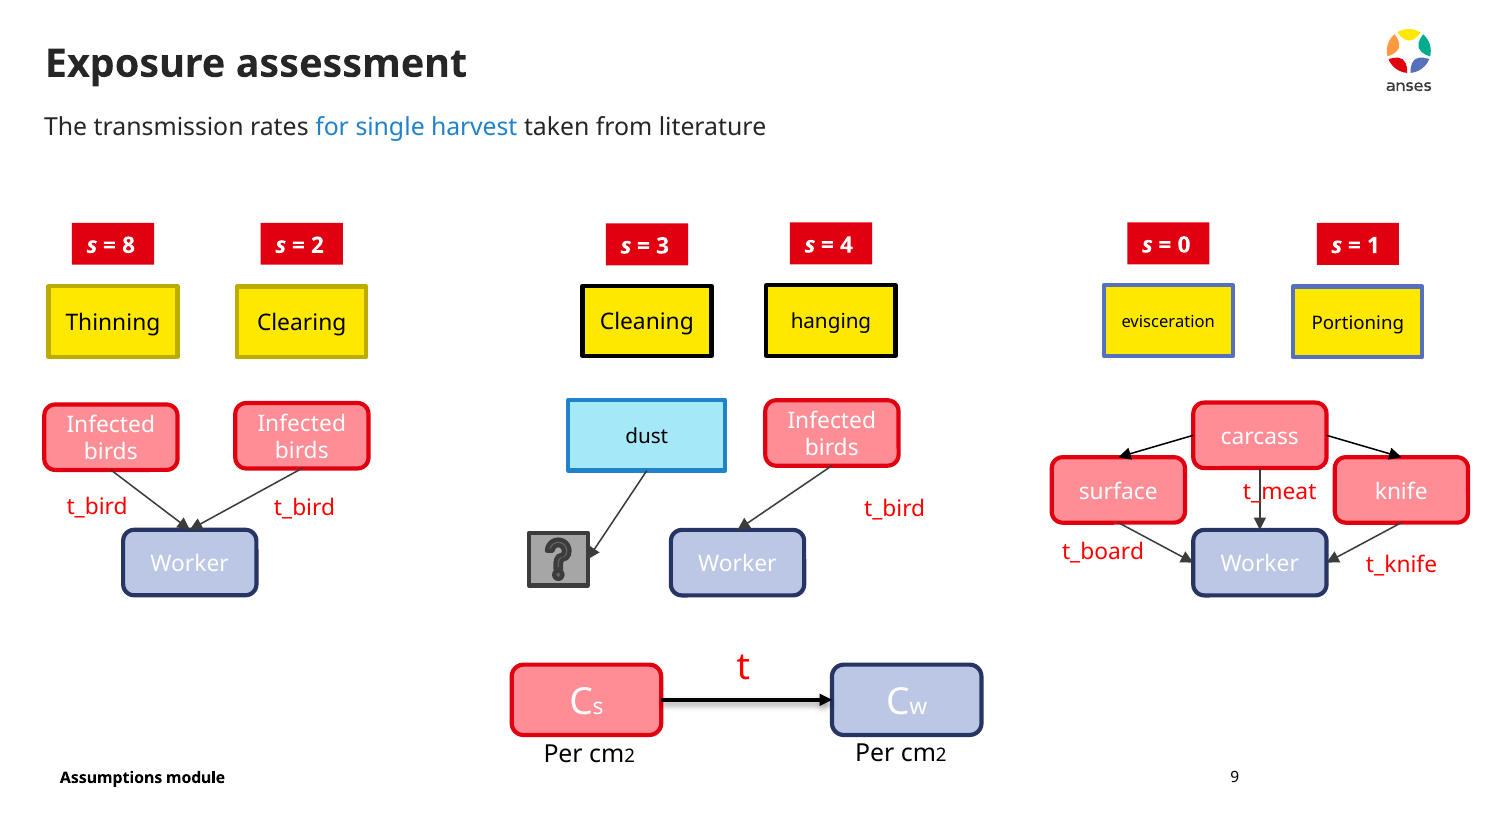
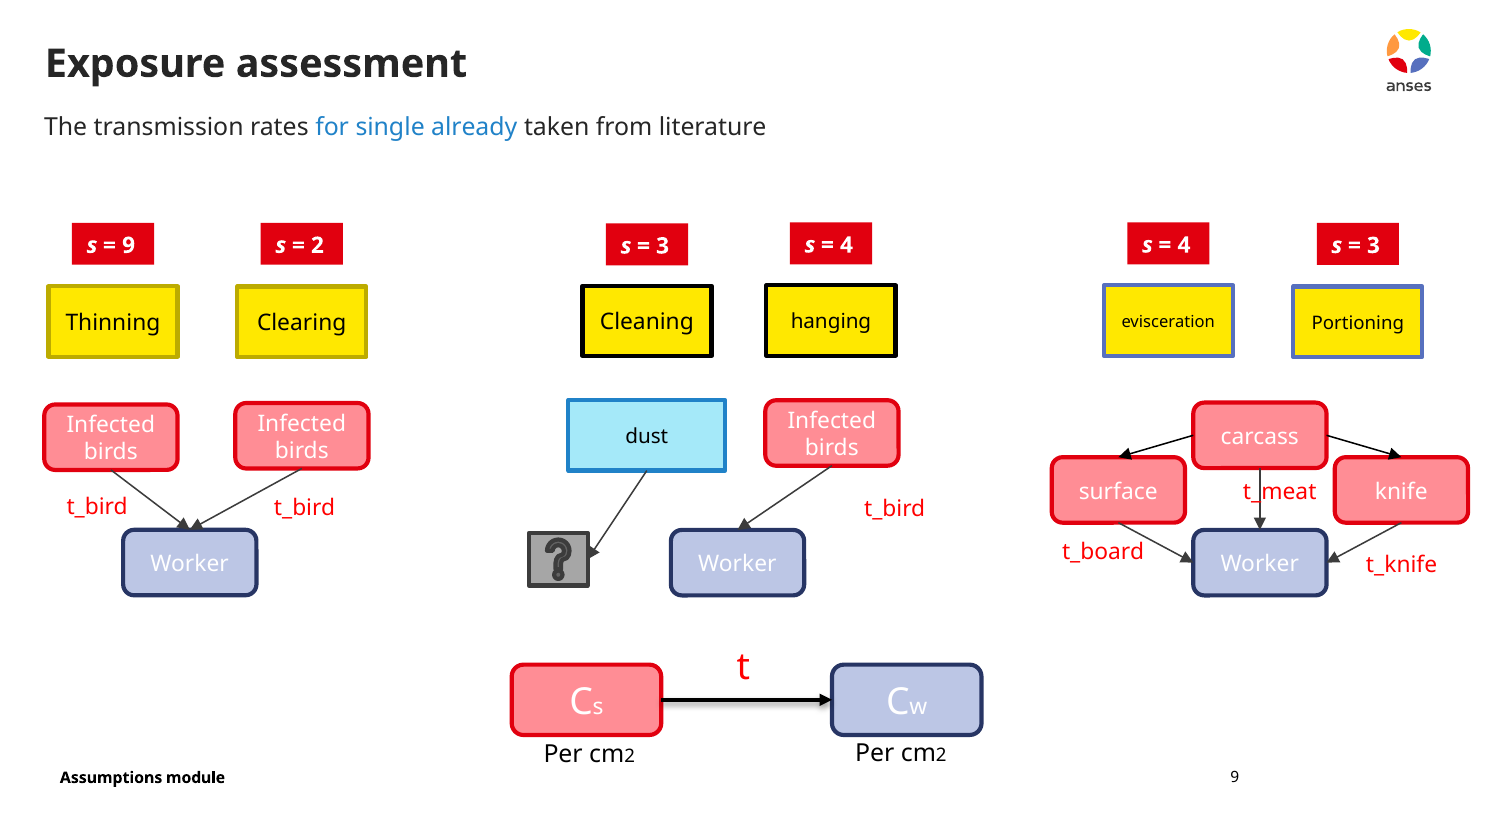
harvest: harvest -> already (474, 127)
0: 0 -> 4 (1184, 245)
8: 8 -> 9 (129, 246)
1: 1 -> 3 (1373, 246)
